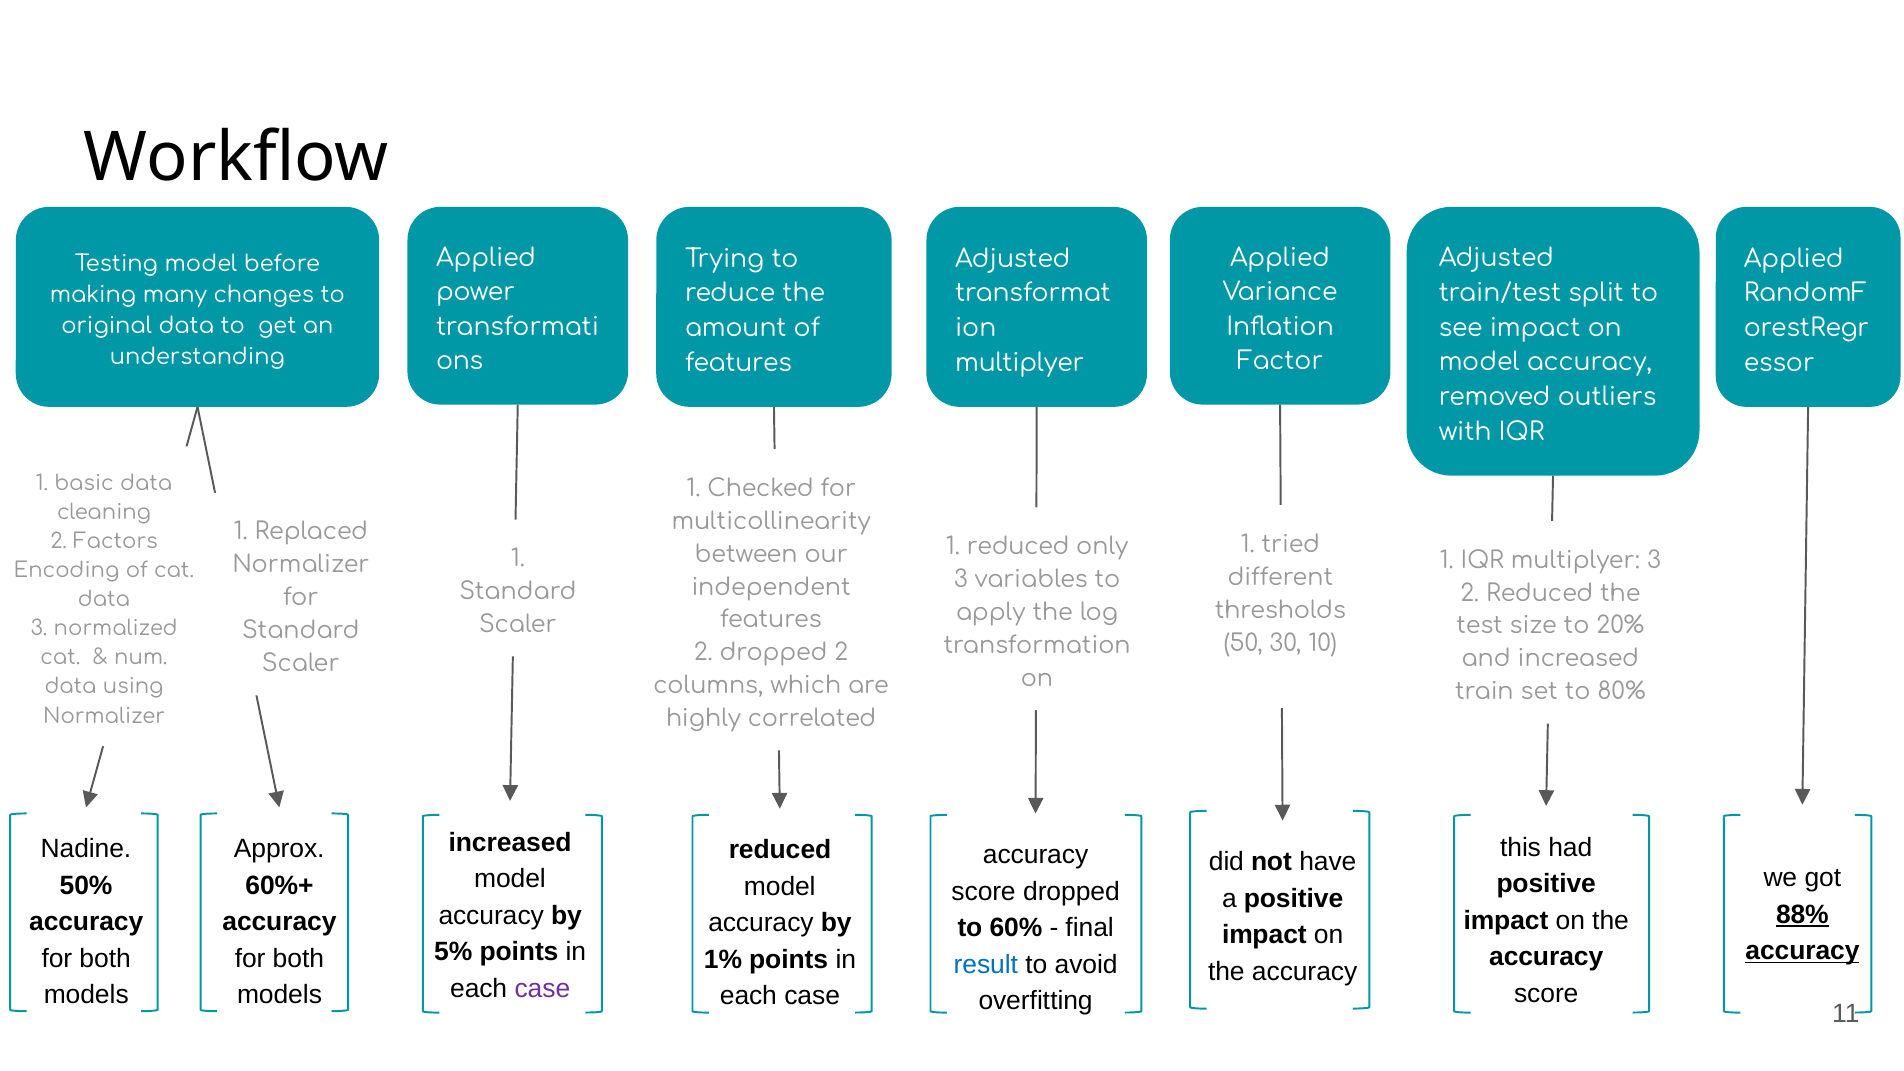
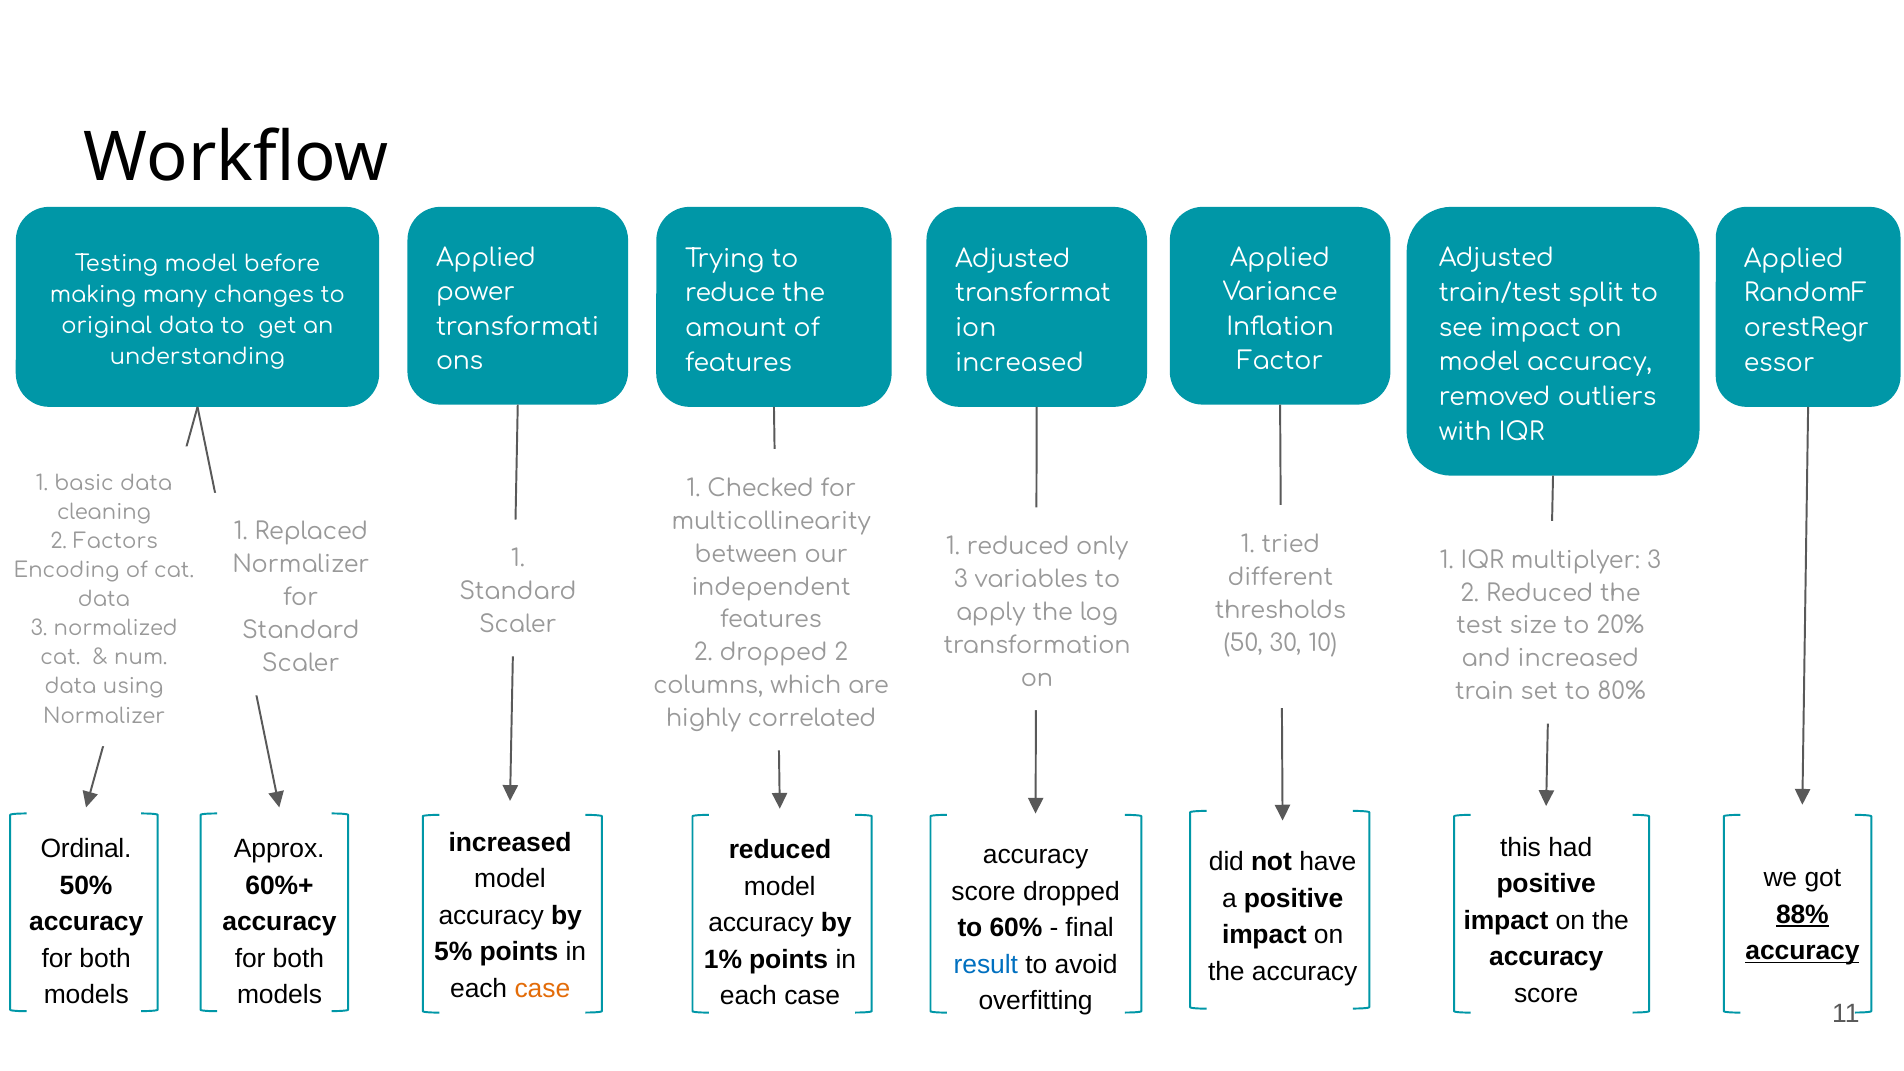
multiplyer: multiplyer -> increased (1020, 363)
Nadine: Nadine -> Ordinal (86, 849)
case colour: purple -> orange (542, 988)
